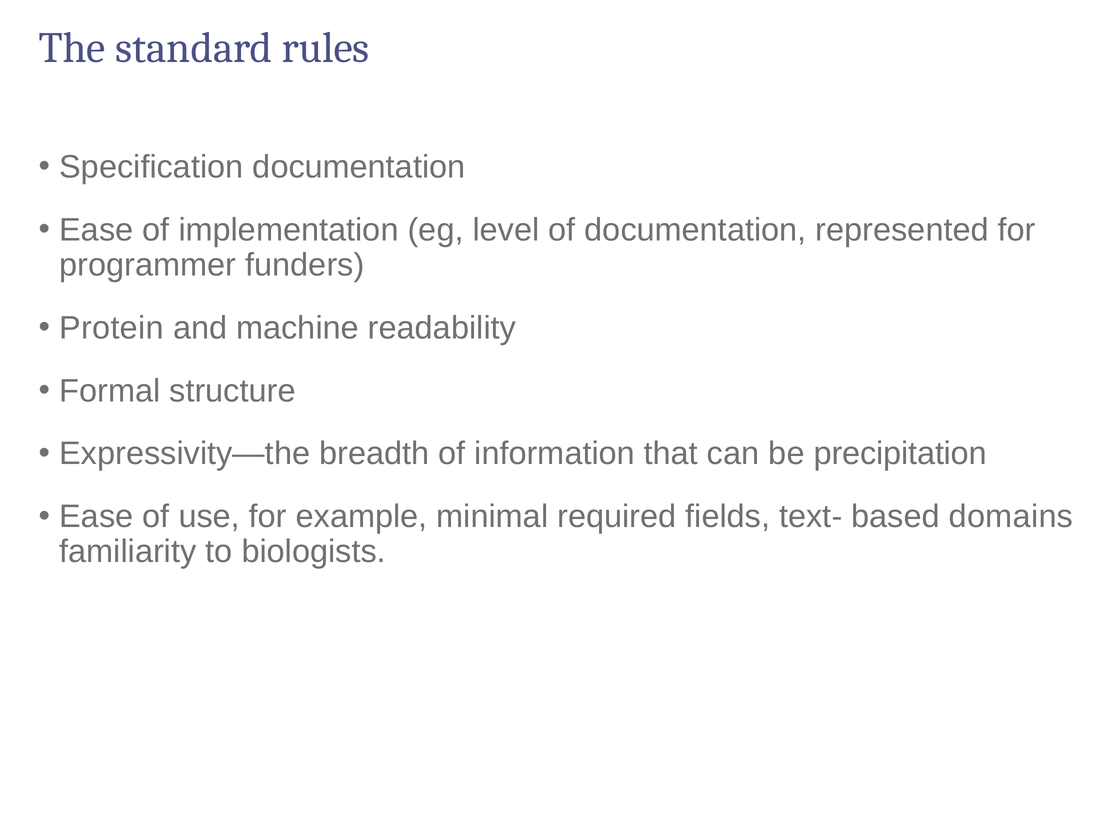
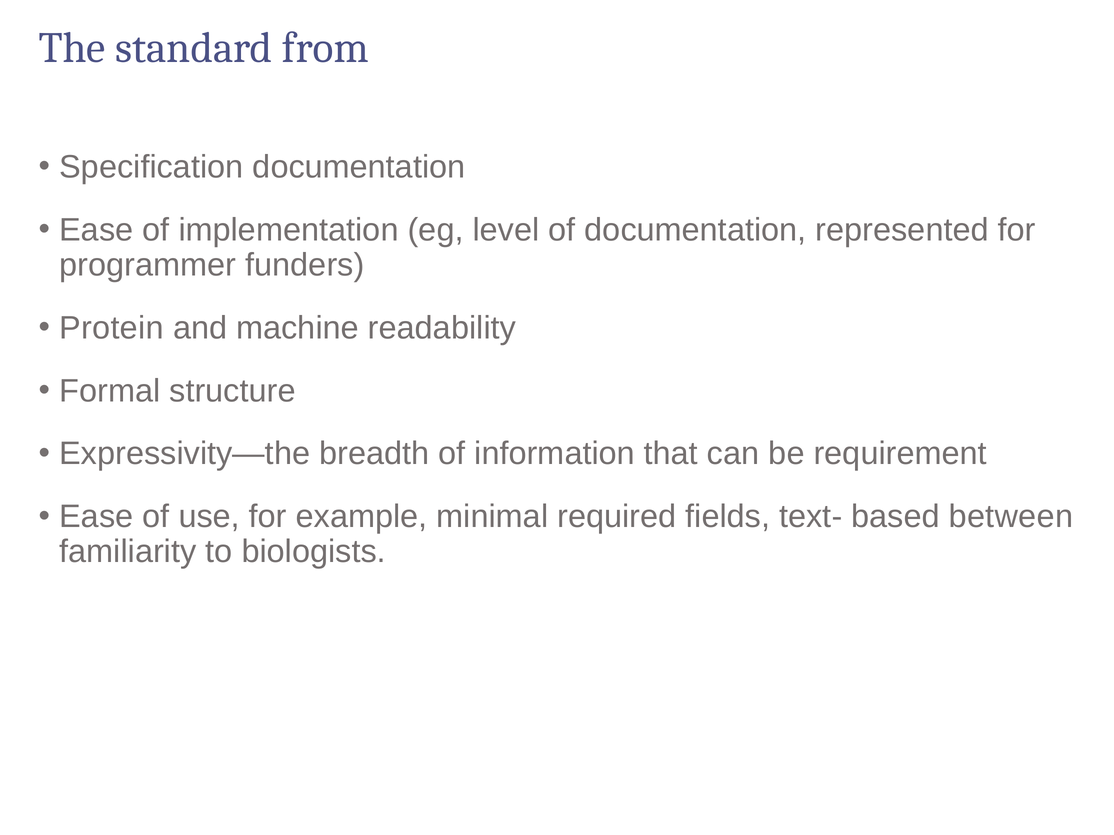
rules: rules -> from (325, 48)
precipitation: precipitation -> requirement (900, 454)
domains: domains -> between (1011, 517)
